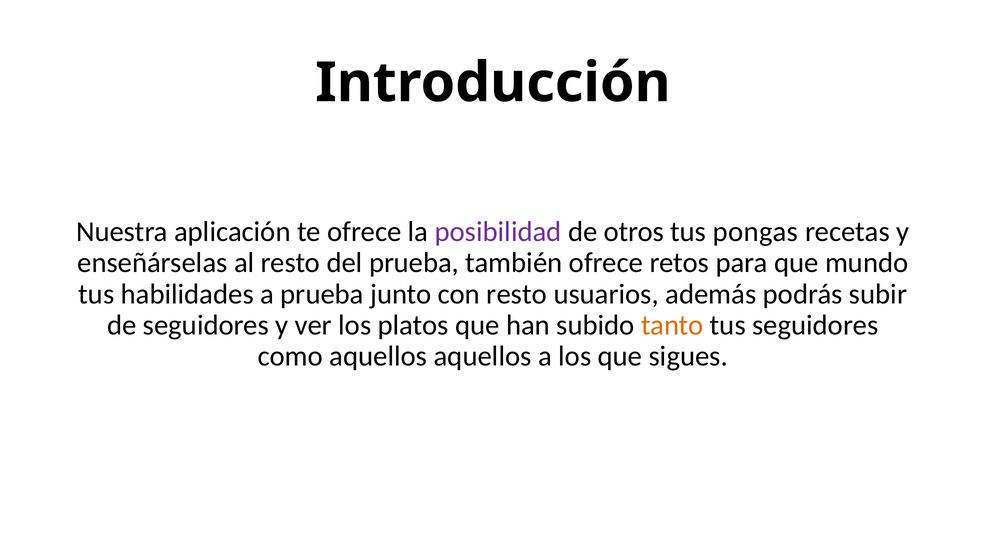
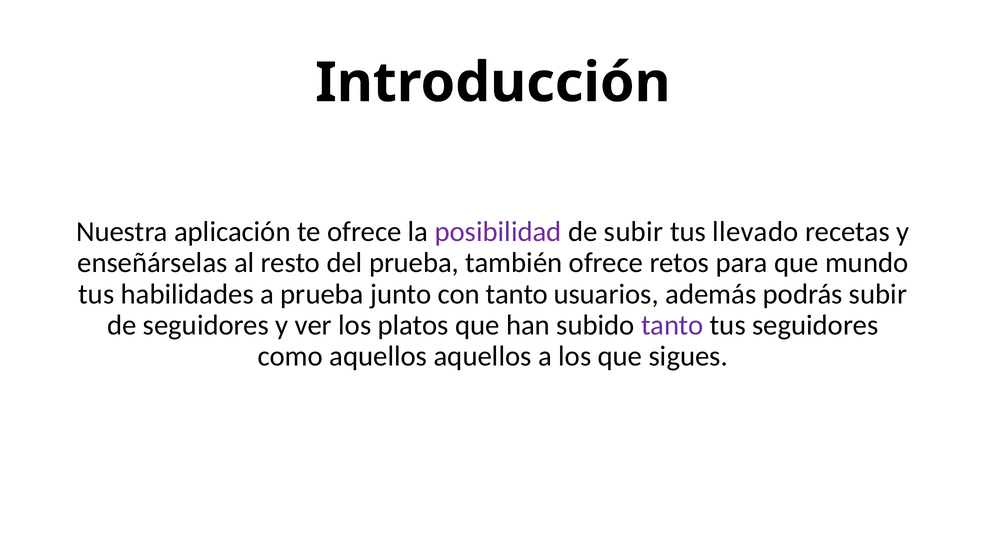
de otros: otros -> subir (634, 232)
pongas: pongas -> llevado (756, 232)
con resto: resto -> tanto (517, 294)
tanto colour: orange -> purple (672, 325)
